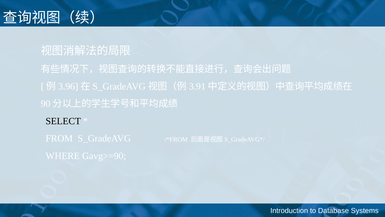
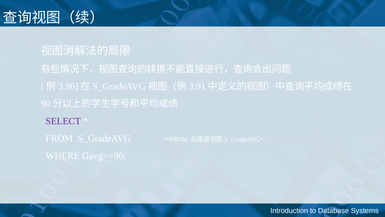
SELECT colour: black -> purple (63, 121)
